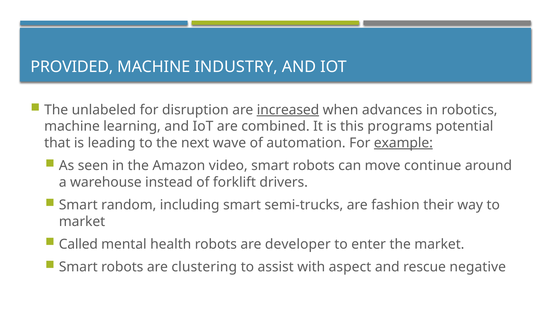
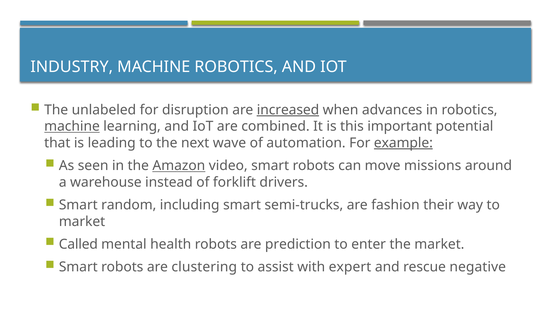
PROVIDED: PROVIDED -> INDUSTRY (72, 67)
MACHINE INDUSTRY: INDUSTRY -> ROBOTICS (236, 67)
machine underline: none -> present (72, 126)
programs: programs -> important (400, 126)
Amazon underline: none -> present (179, 166)
continue: continue -> missions (433, 166)
developer: developer -> prediction (298, 244)
aspect: aspect -> expert (350, 267)
